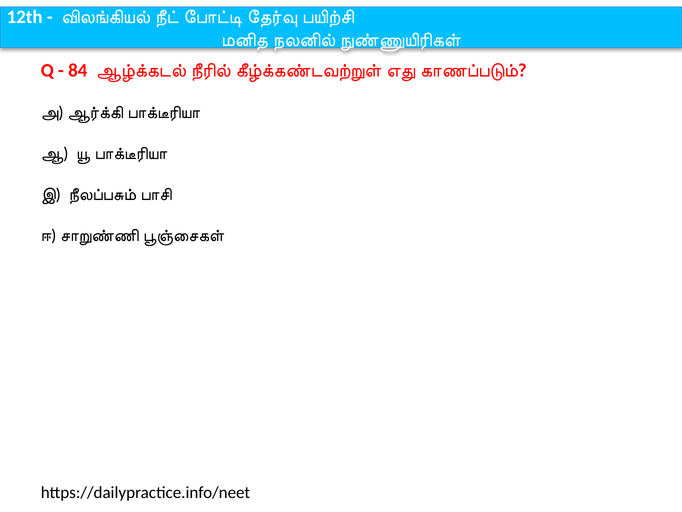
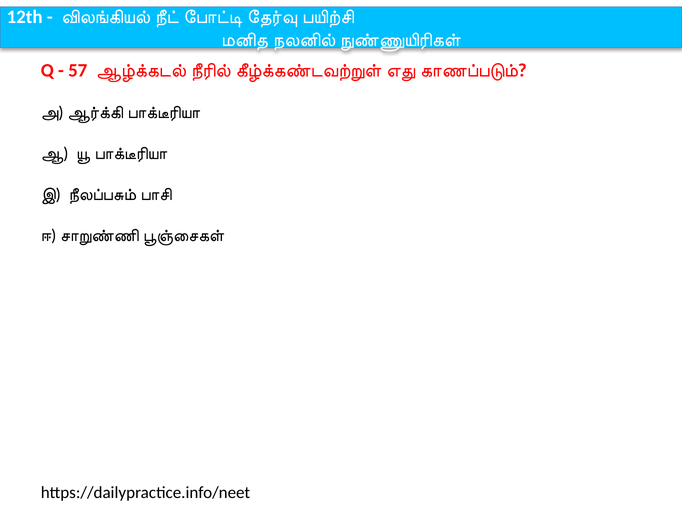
84: 84 -> 57 (78, 71)
